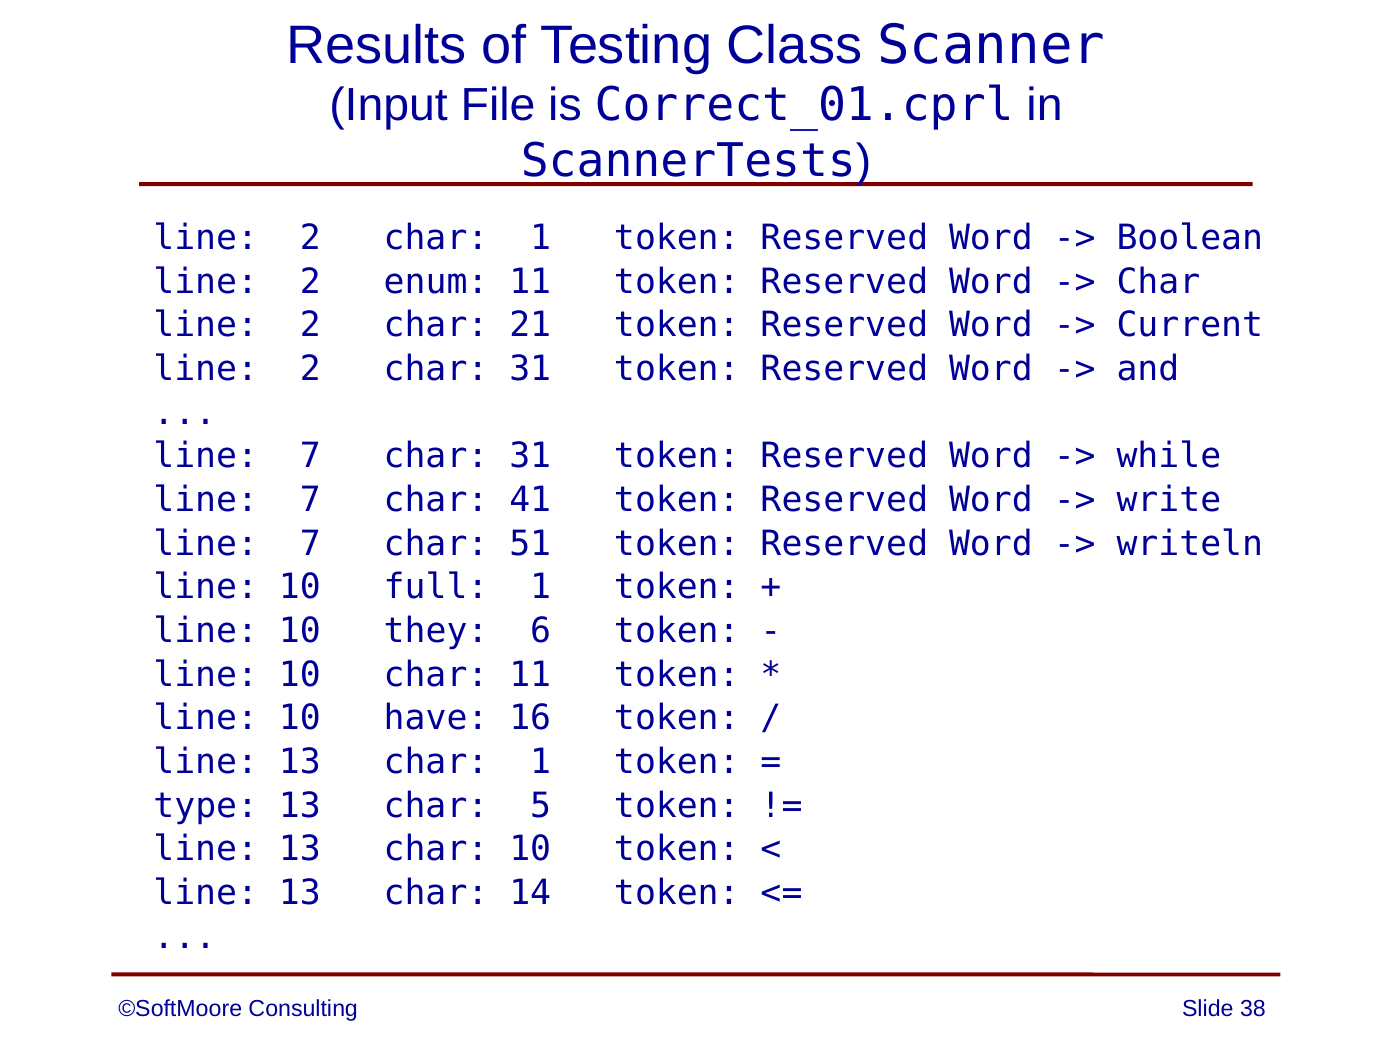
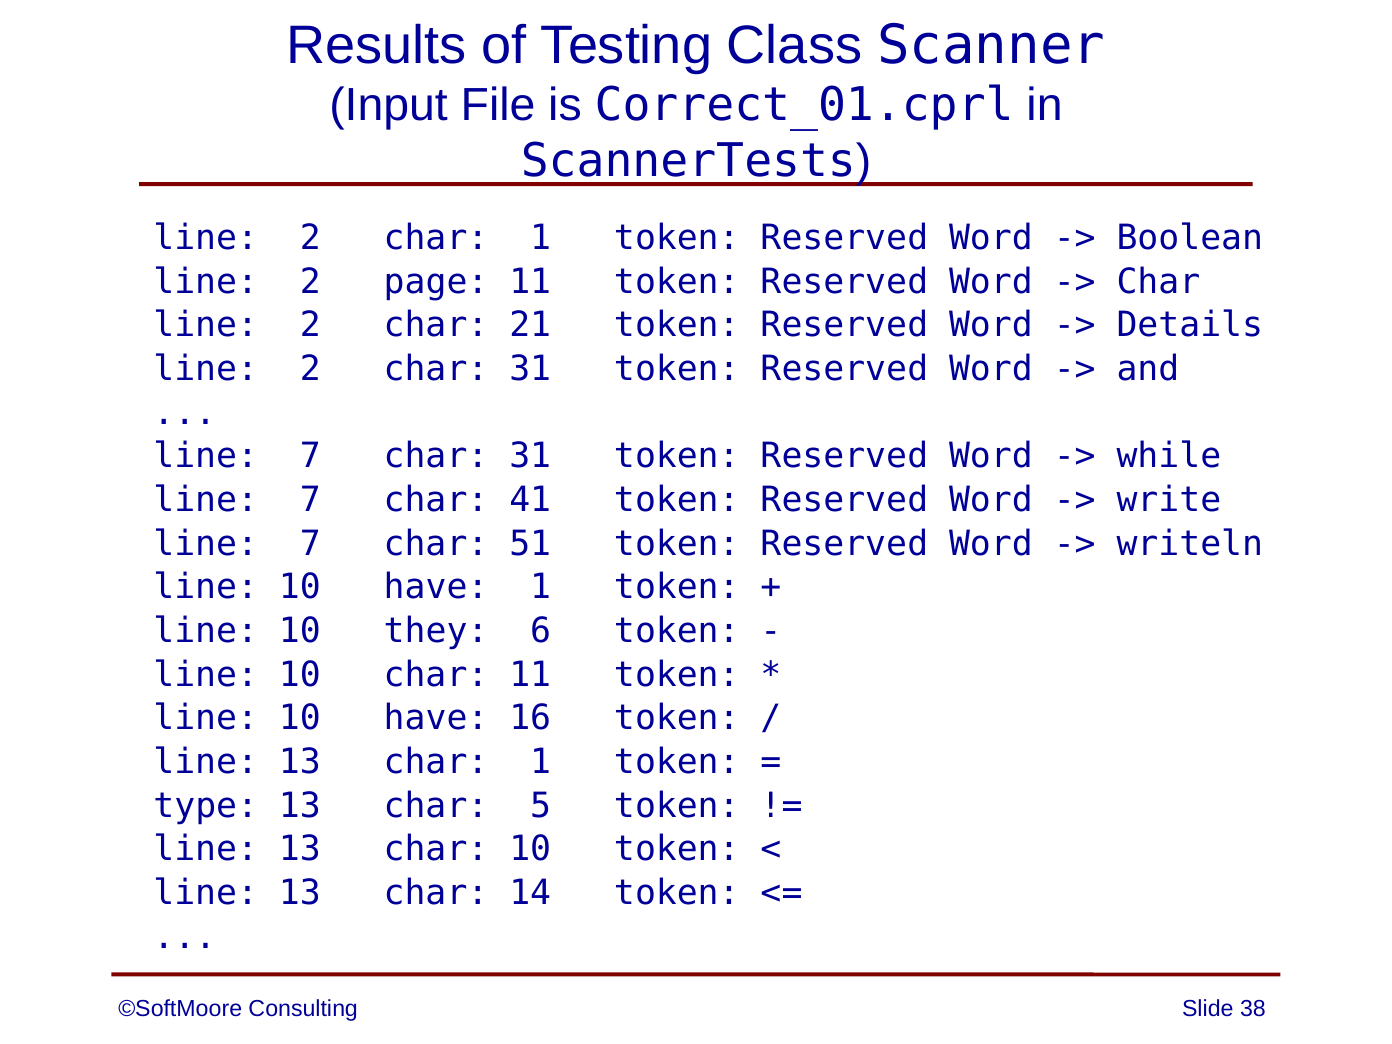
enum: enum -> page (436, 282)
Current: Current -> Details (1190, 325)
full: full -> have (436, 587)
